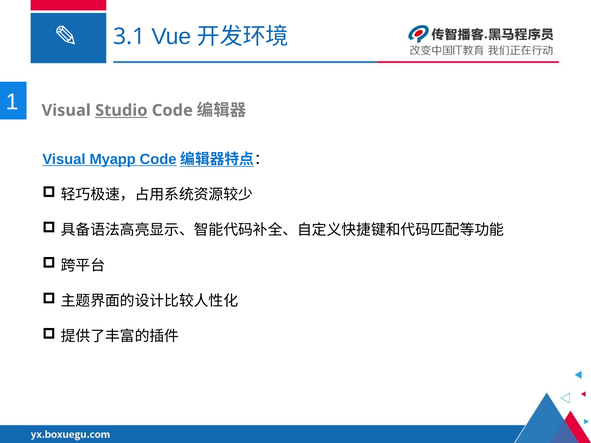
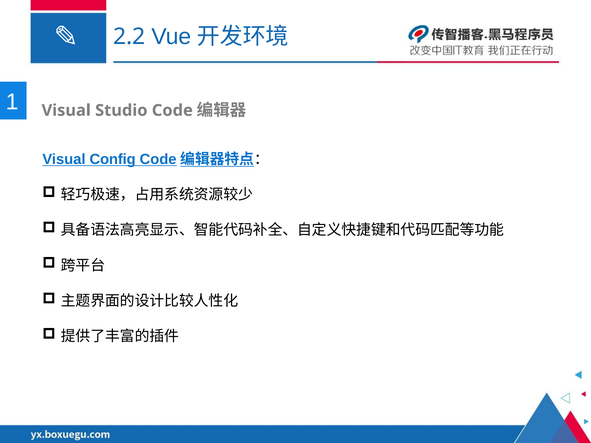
3.1: 3.1 -> 2.2 (129, 37)
Studio underline: present -> none (121, 110)
Myapp: Myapp -> Config (113, 159)
